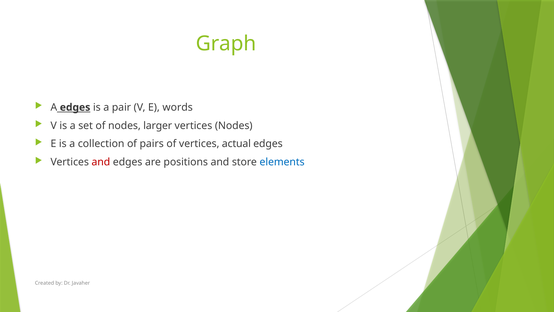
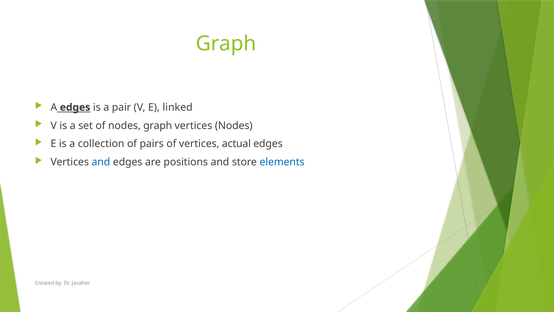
words: words -> linked (178, 107)
nodes larger: larger -> graph (158, 125)
and colour: red -> blue (101, 162)
